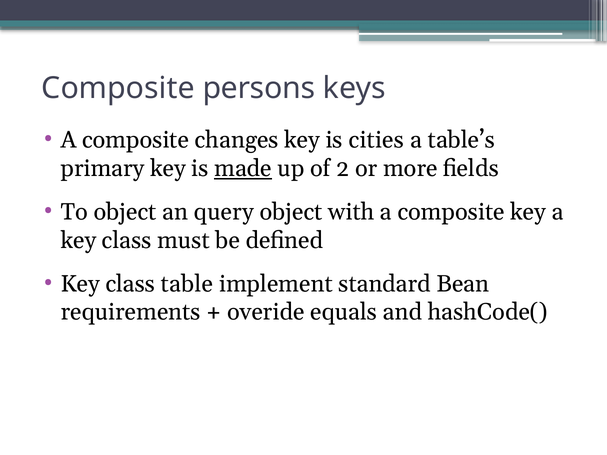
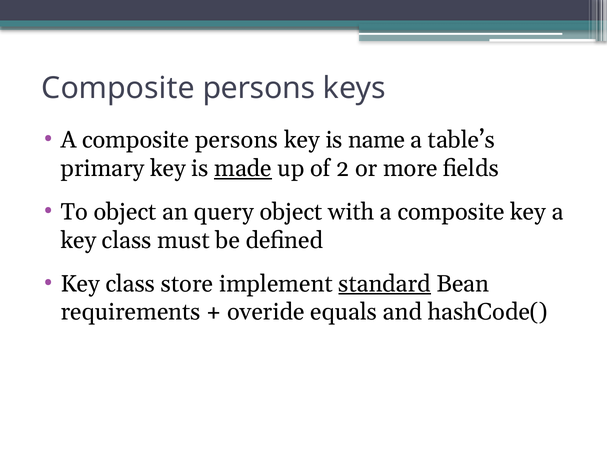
A composite changes: changes -> persons (237, 140)
cities: cities -> name (377, 140)
table: table -> store (187, 284)
standard underline: none -> present (385, 284)
